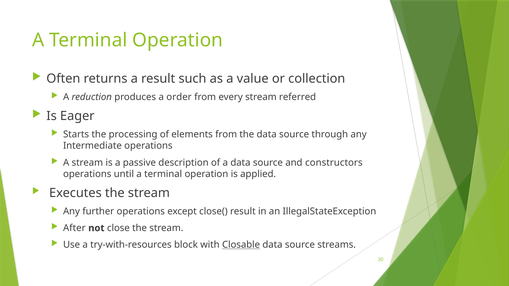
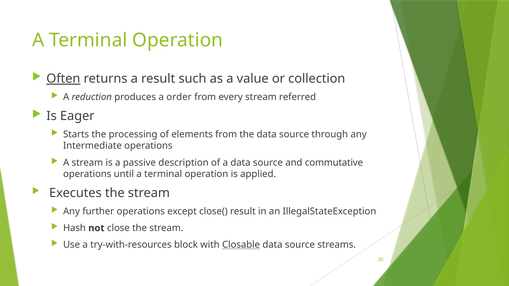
Often underline: none -> present (63, 79)
constructors: constructors -> commutative (334, 163)
After: After -> Hash (74, 228)
